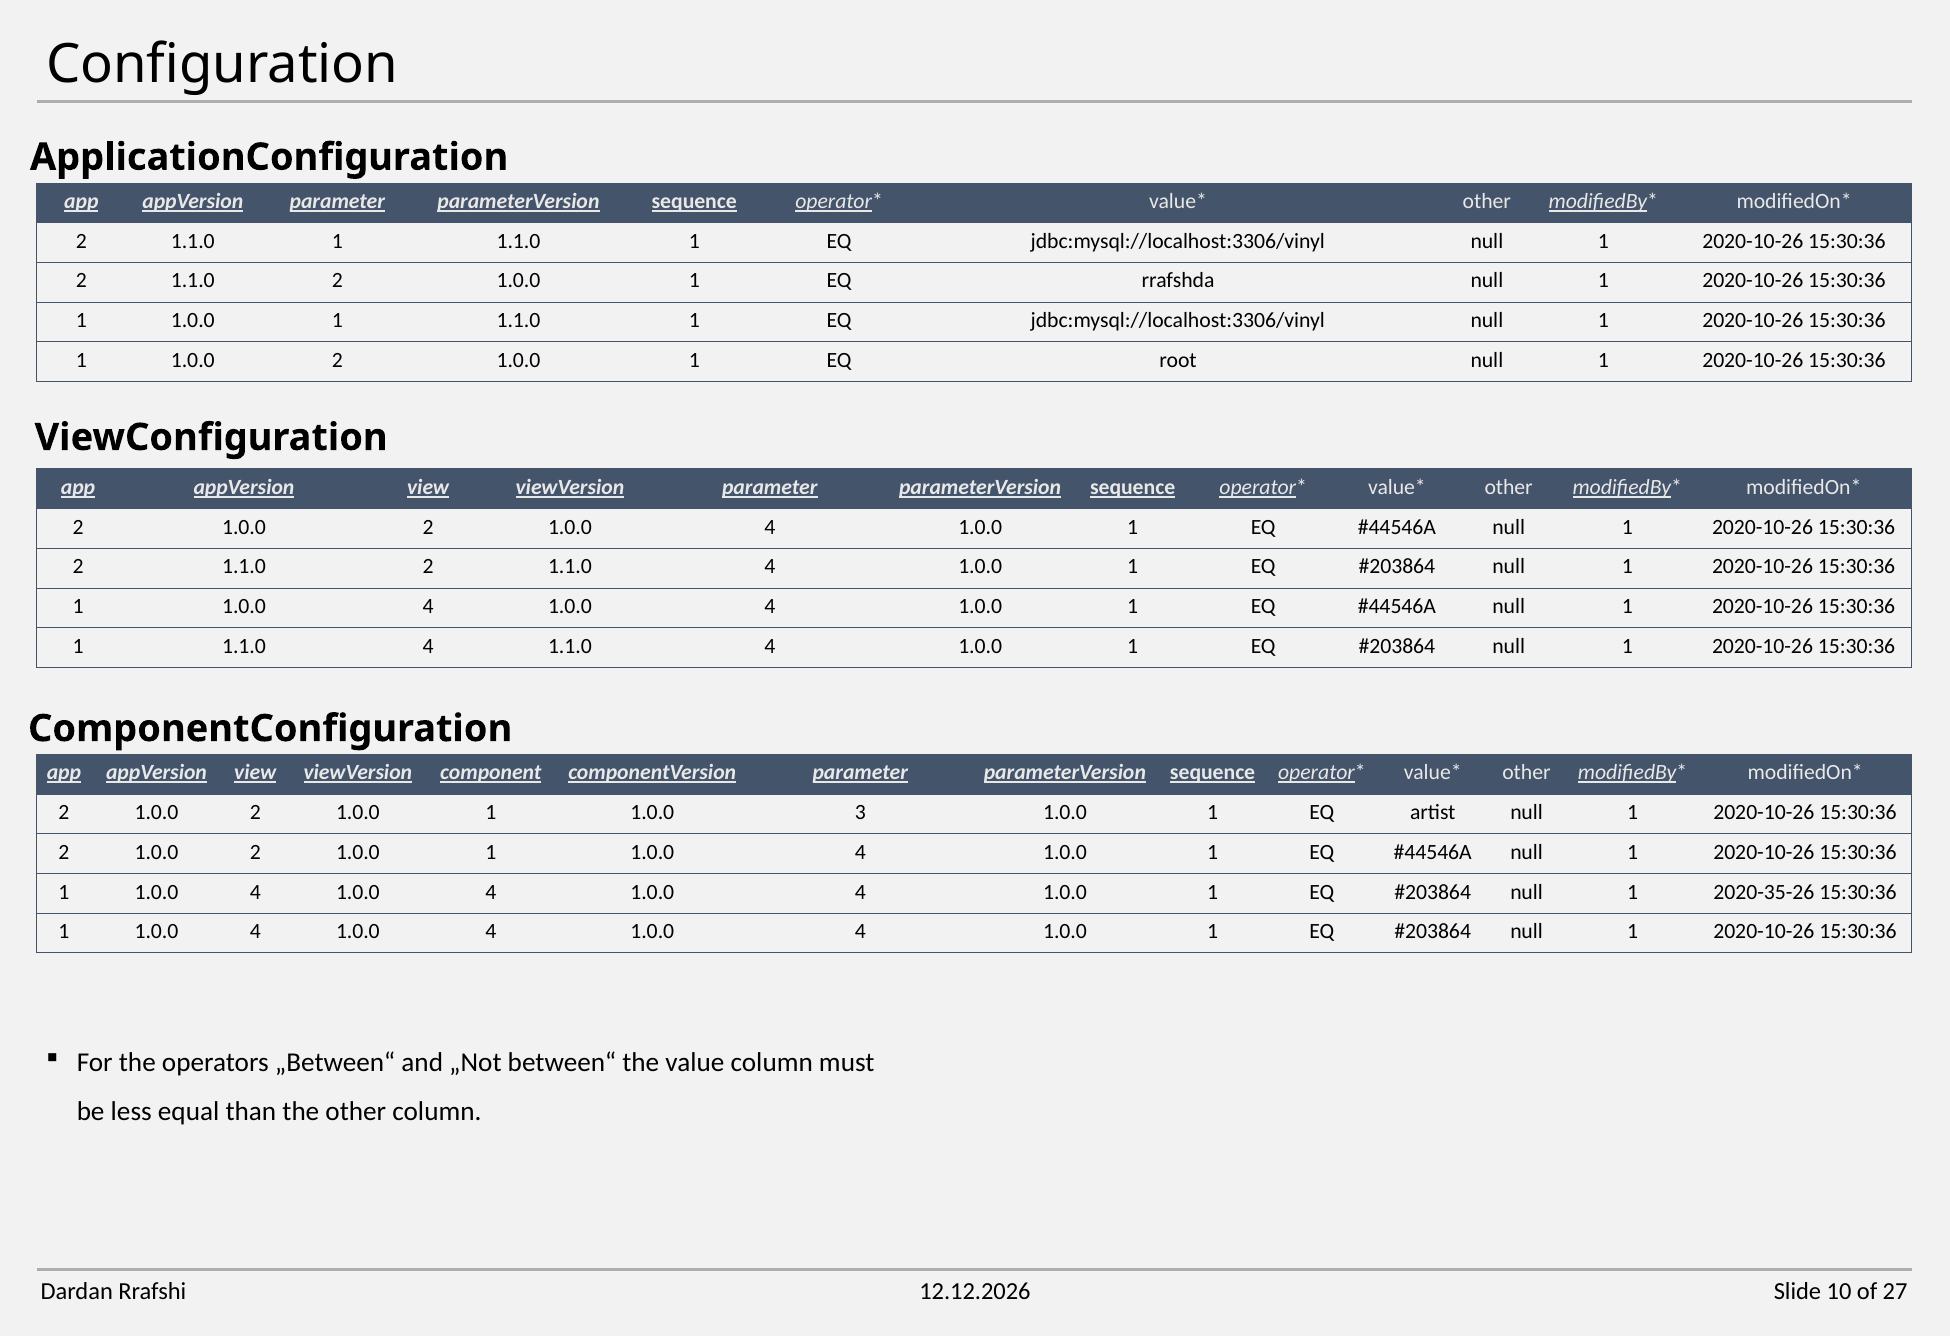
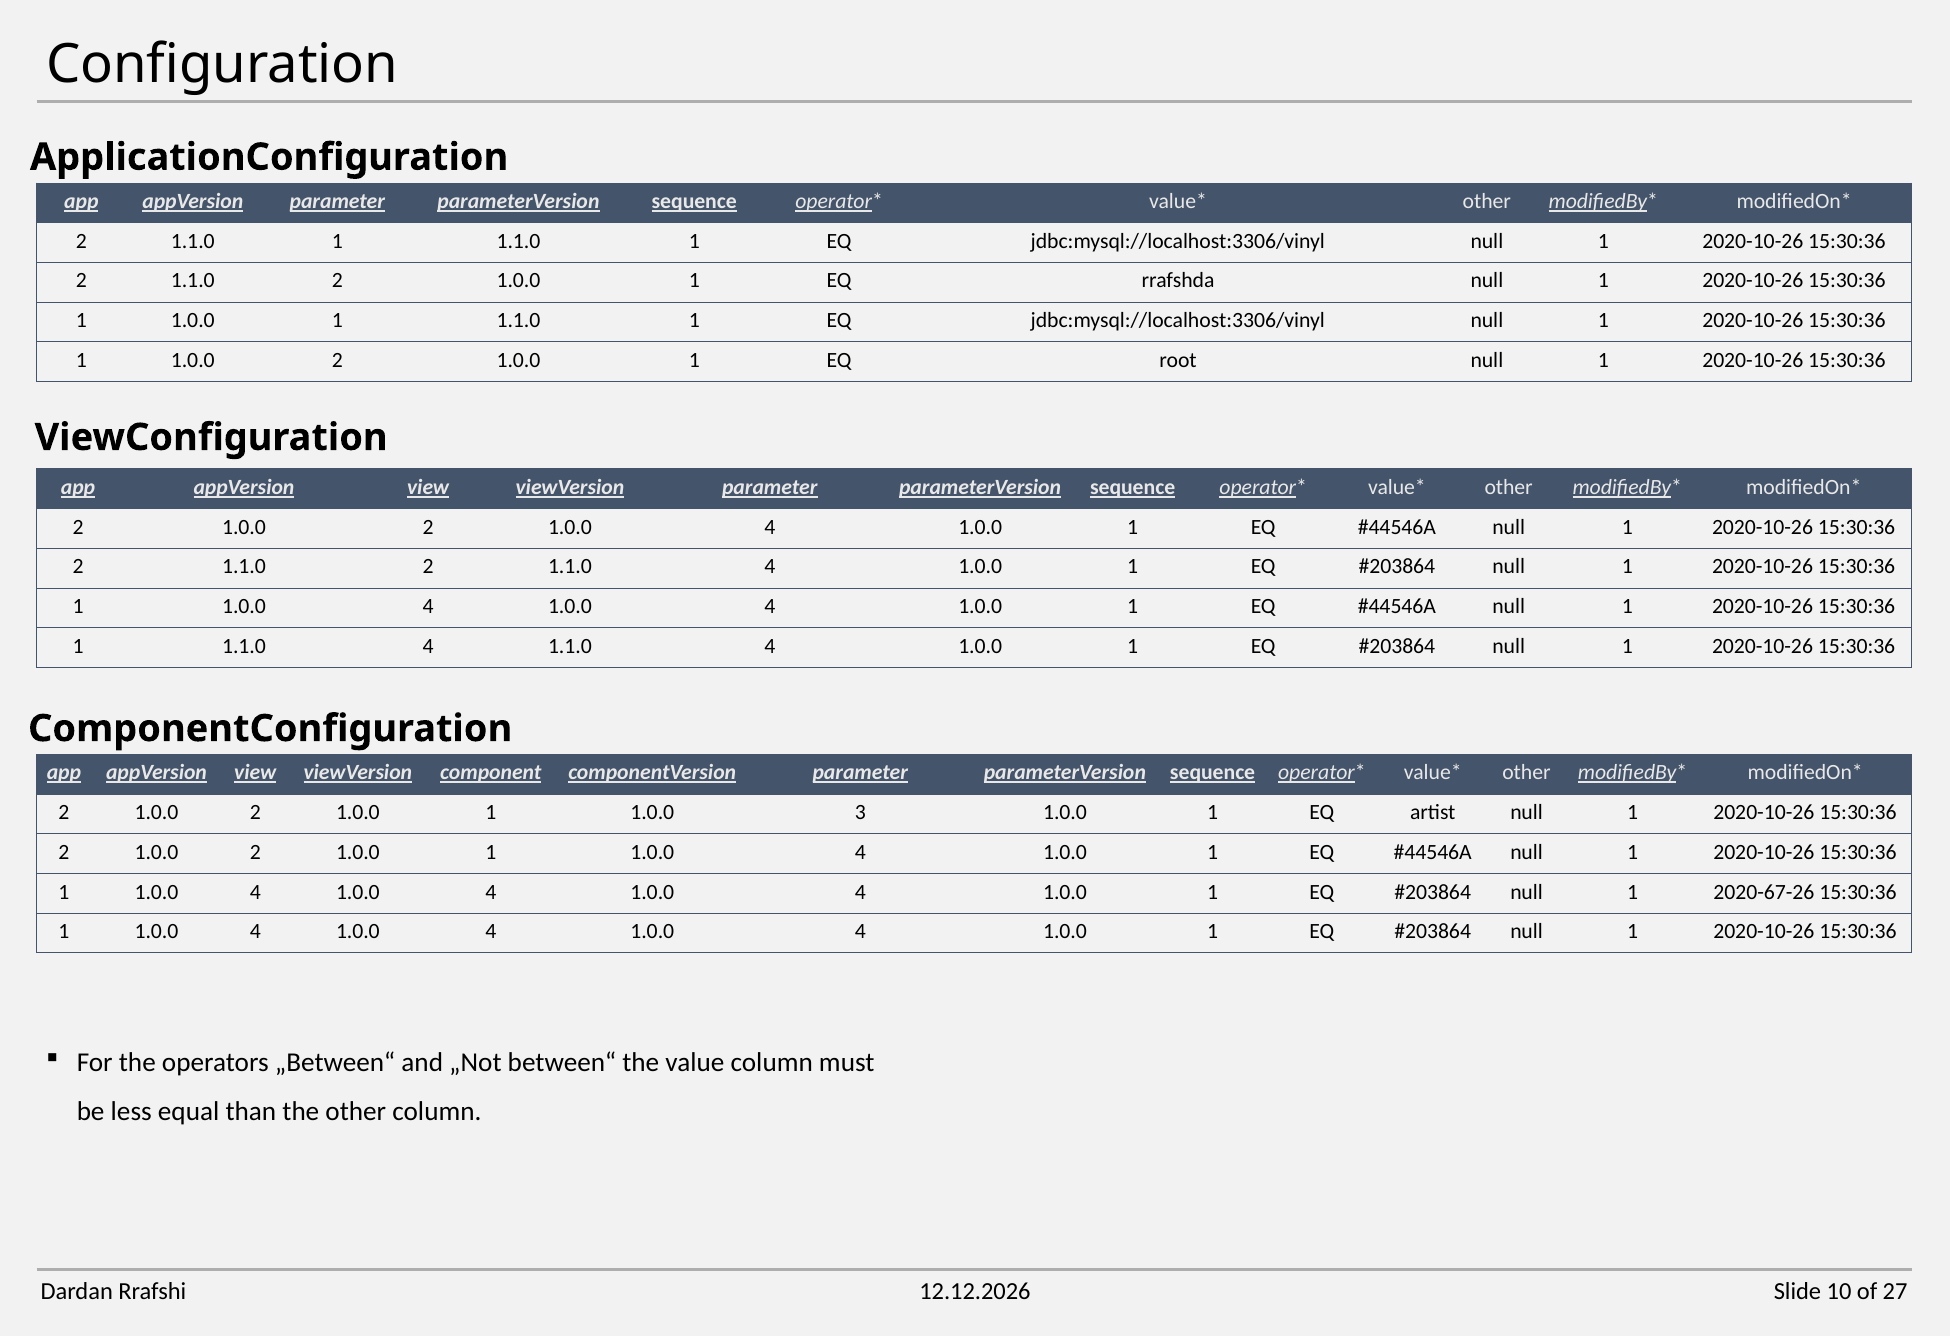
2020-35-26: 2020-35-26 -> 2020-67-26 (1764, 892)
